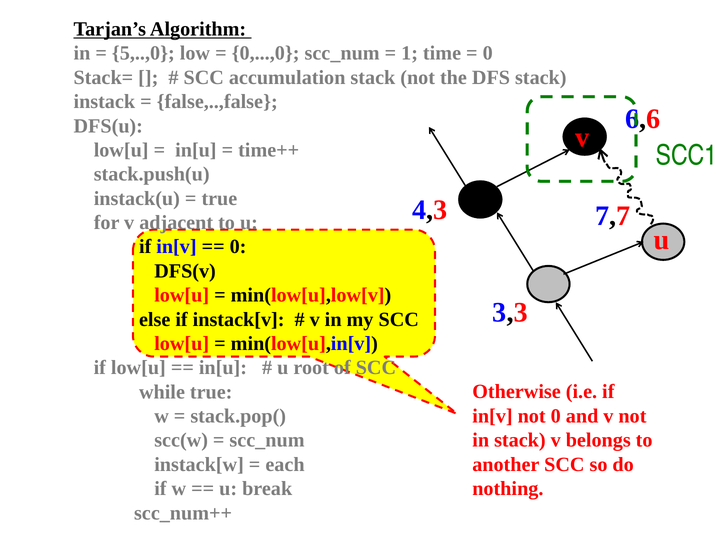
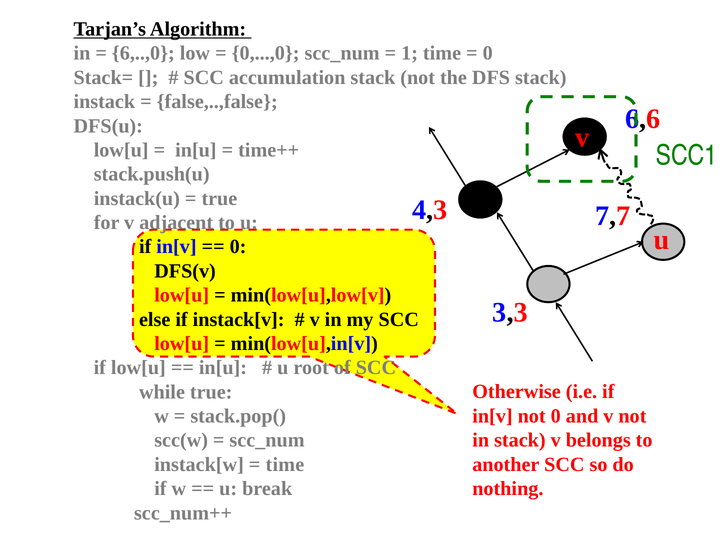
5,..,0: 5,..,0 -> 6,..,0 (143, 53)
each: each -> time (285, 464)
